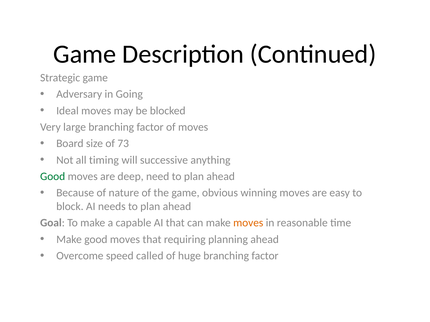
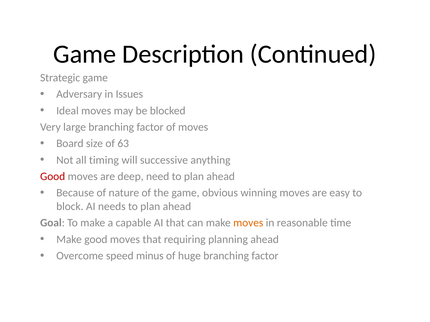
Going: Going -> Issues (129, 94)
73: 73 -> 63 (123, 144)
Good colour: green -> red (53, 177)
called: called -> minus (150, 256)
